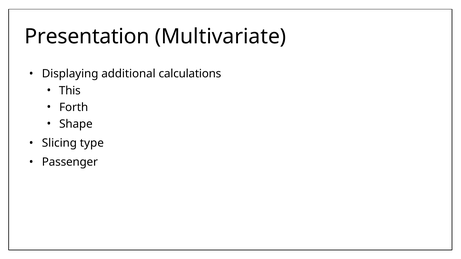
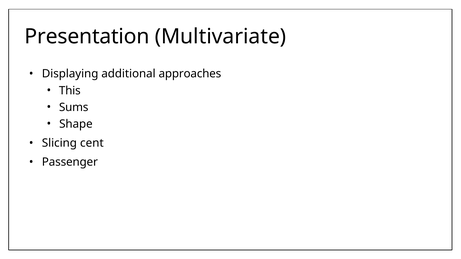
calculations: calculations -> approaches (190, 74)
Forth: Forth -> Sums (74, 107)
type: type -> cent (92, 143)
